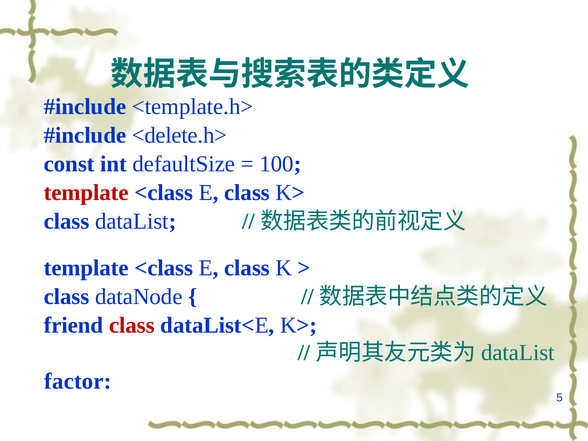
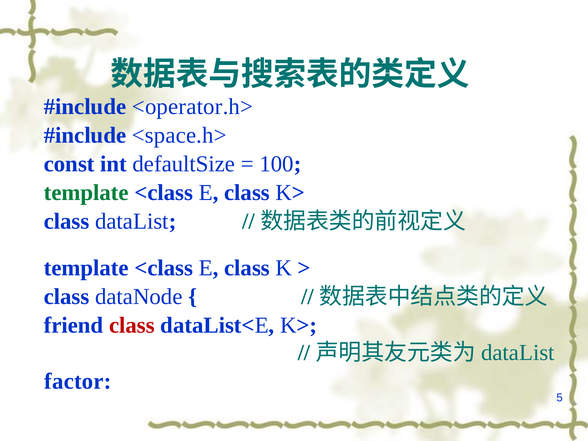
<template.h>: <template.h> -> <operator.h> (193, 107)
<delete.h>: <delete.h> -> <space.h> (179, 135)
template colour: red -> green (86, 193)
